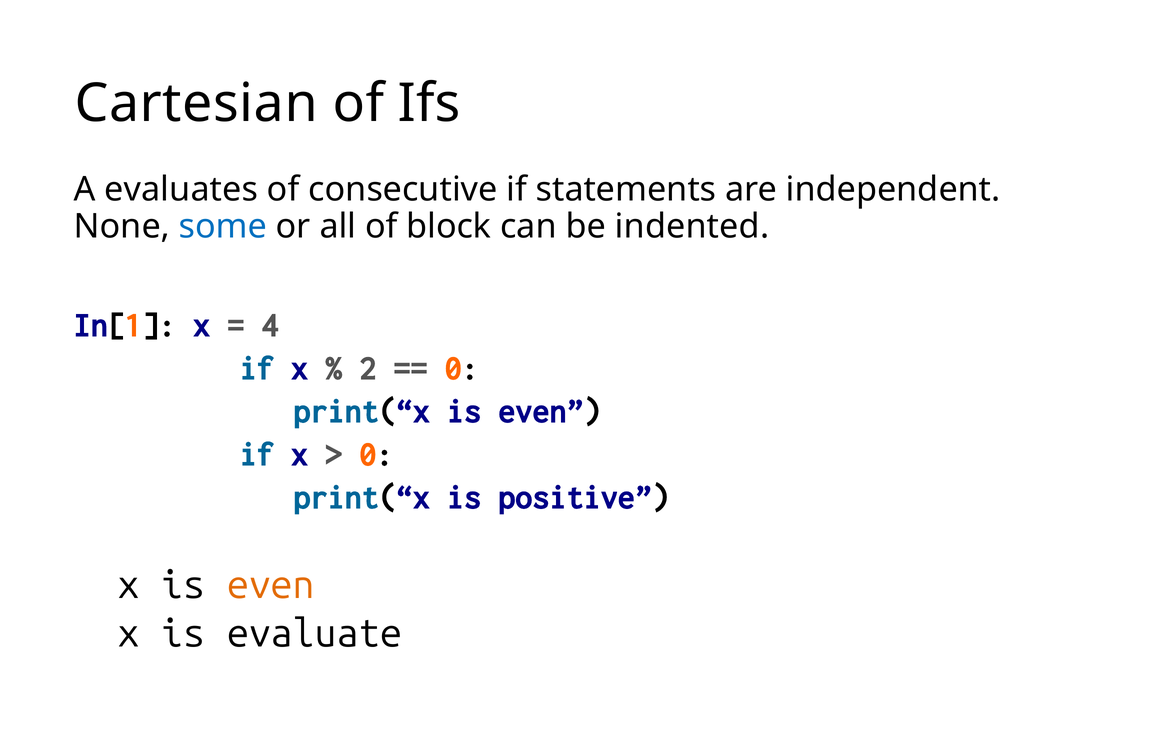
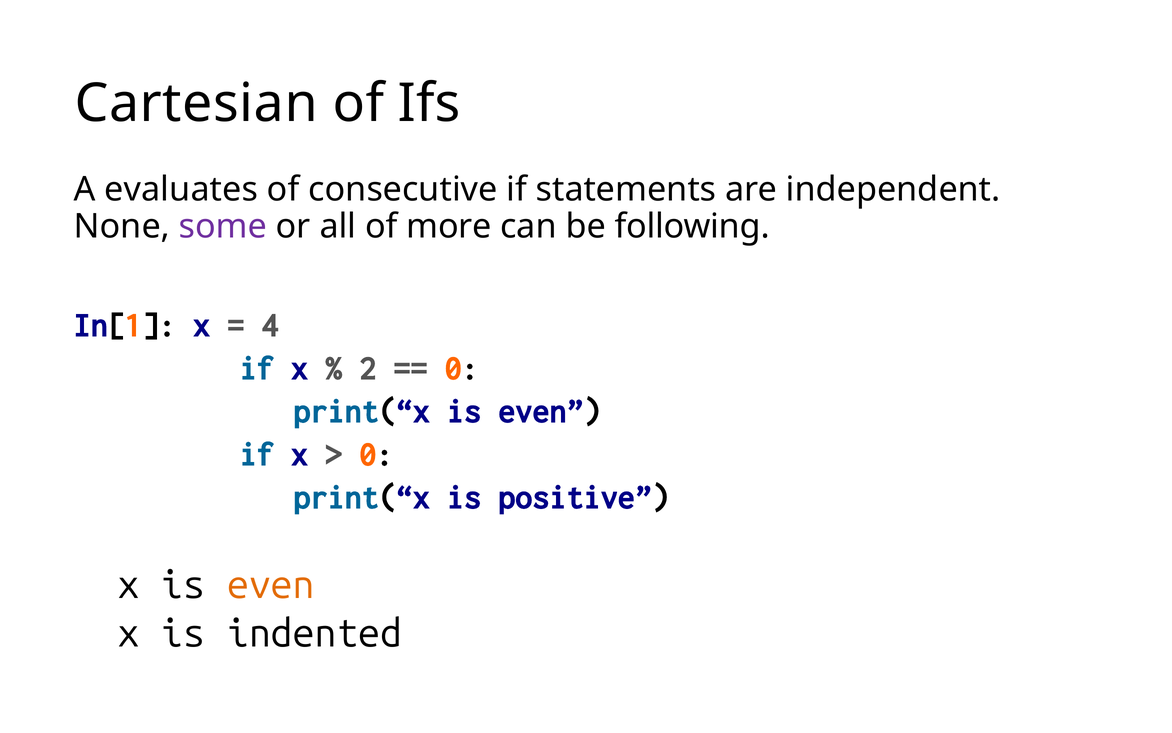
some colour: blue -> purple (223, 226)
block: block -> more (449, 226)
indented: indented -> following (692, 226)
evaluate: evaluate -> indented (315, 633)
